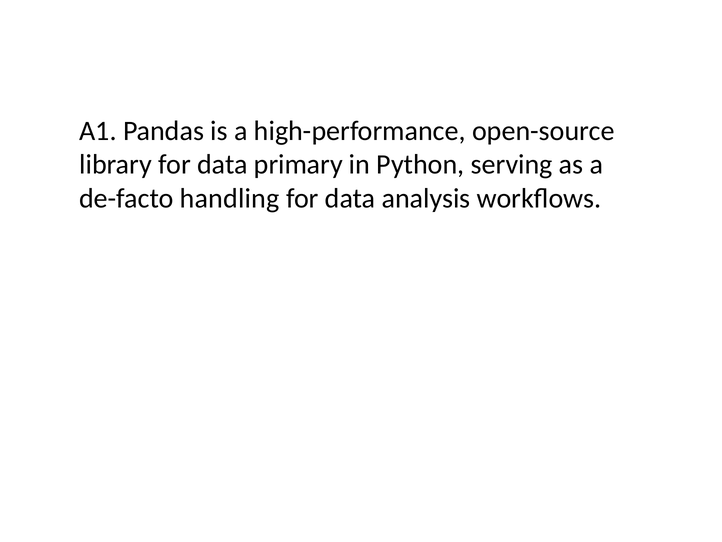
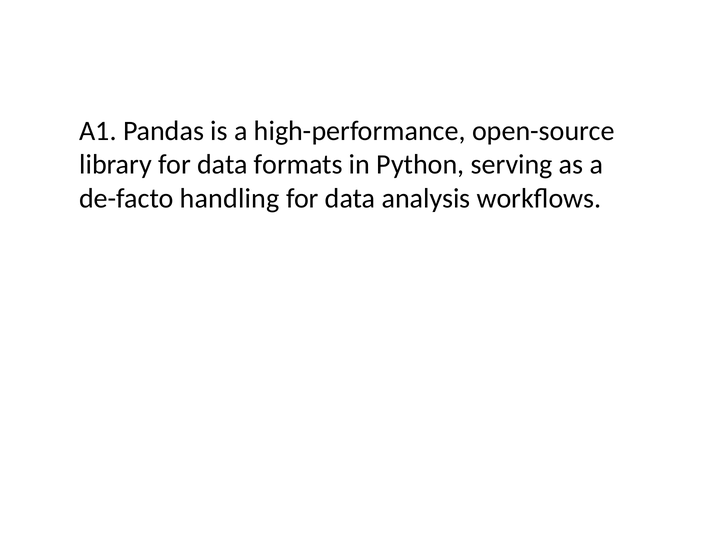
primary: primary -> formats (298, 164)
